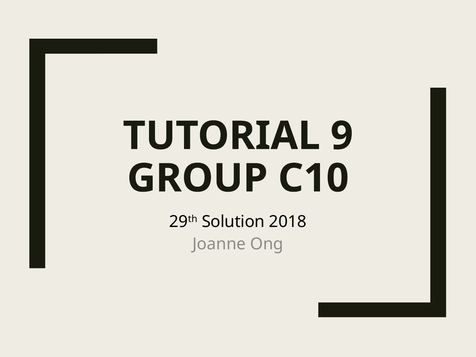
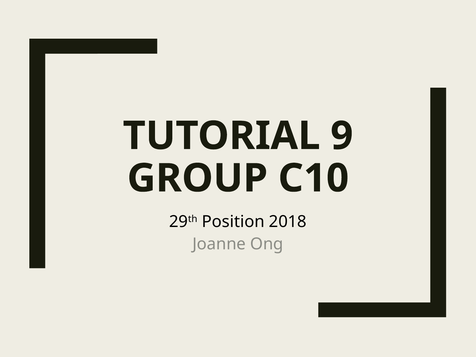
Solution: Solution -> Position (233, 222)
